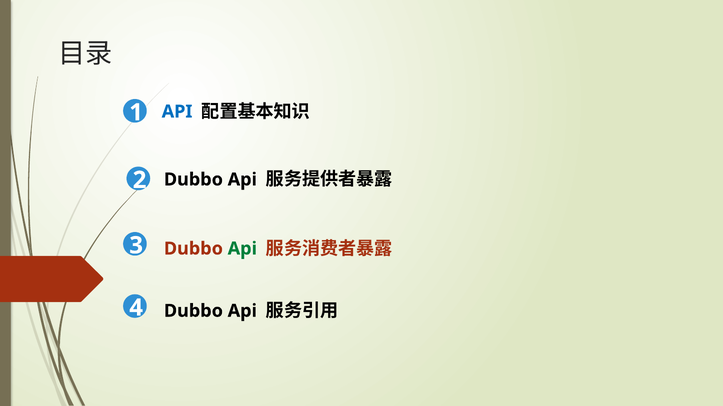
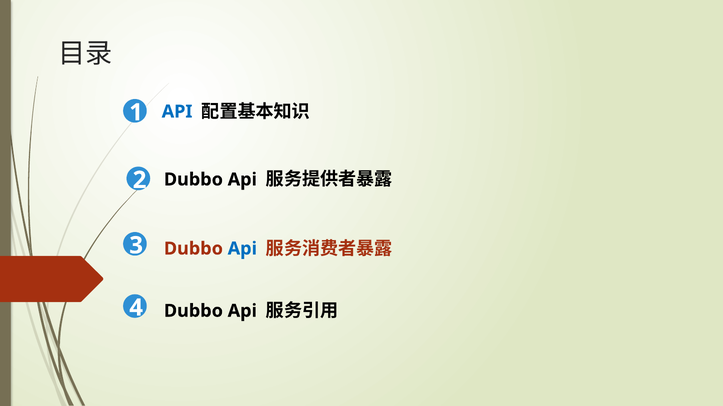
Api colour: green -> blue (242, 249)
